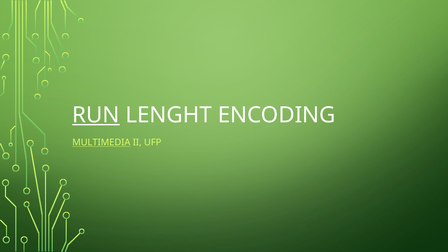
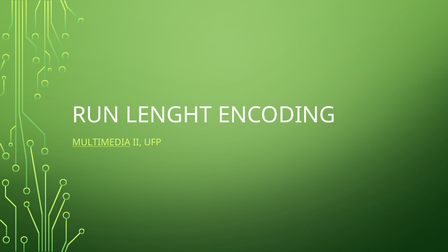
RUN underline: present -> none (96, 115)
